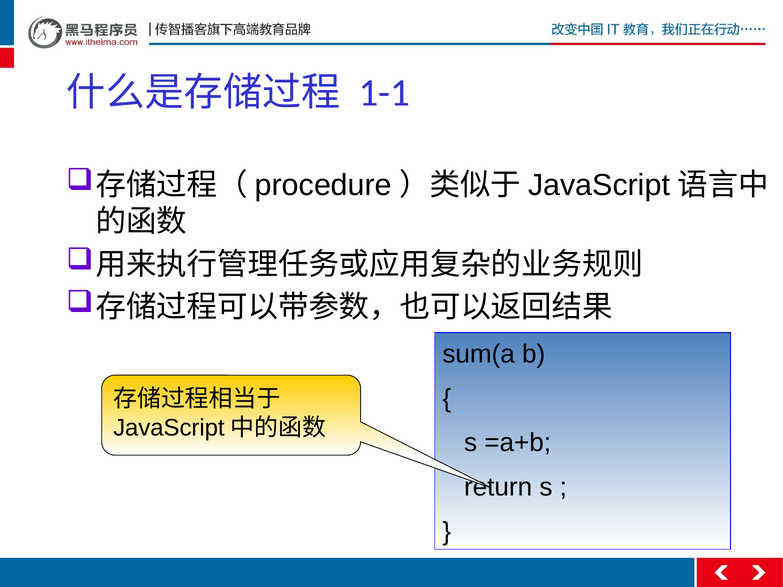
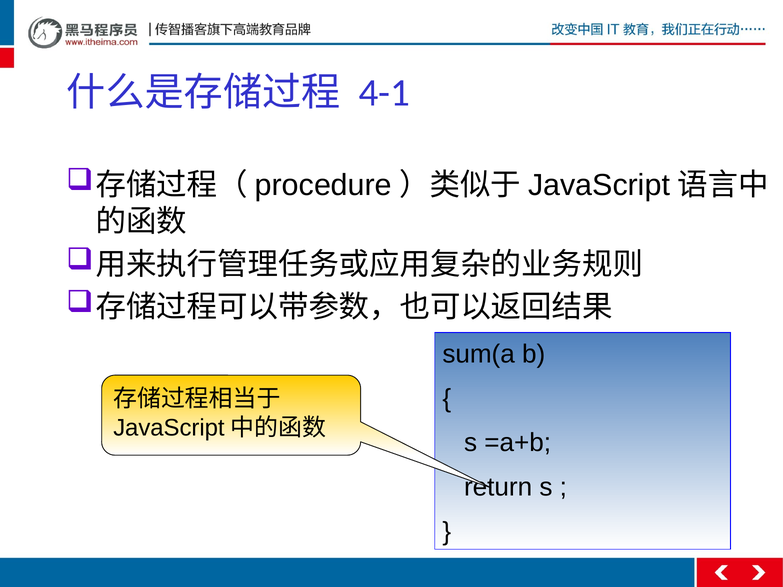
1-1: 1-1 -> 4-1 (384, 93)
